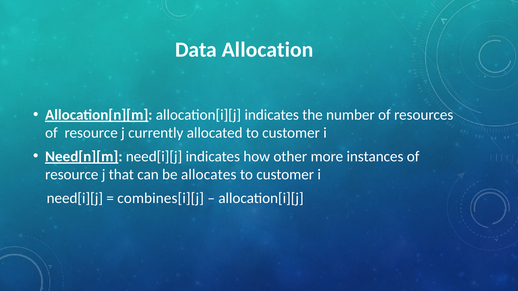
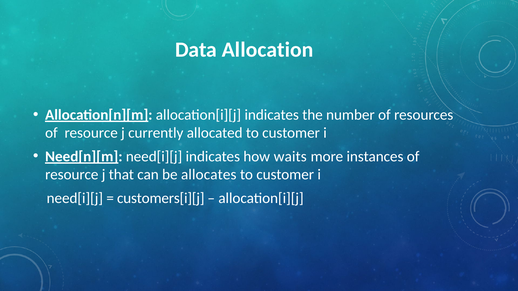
other: other -> waits (290, 157)
combines[i][j: combines[i][j -> customers[i][j (161, 198)
